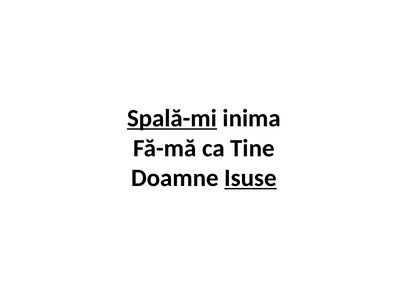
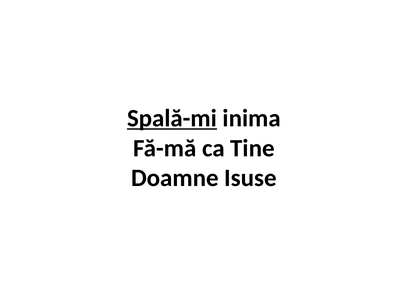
Isuse underline: present -> none (250, 178)
